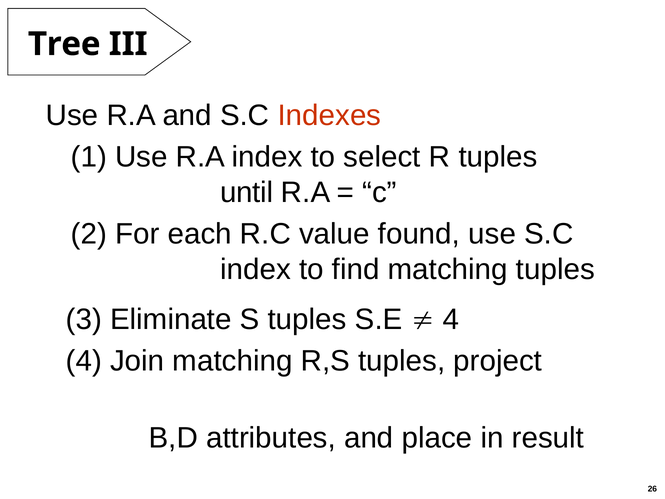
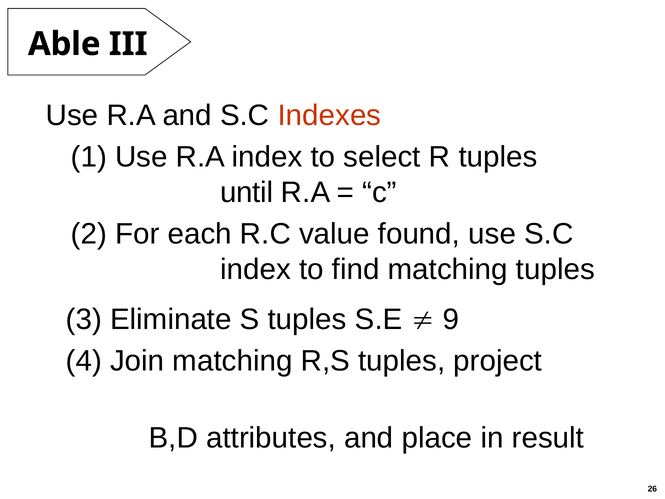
Tree: Tree -> Able (64, 44)
4: 4 -> 9 (451, 320)
